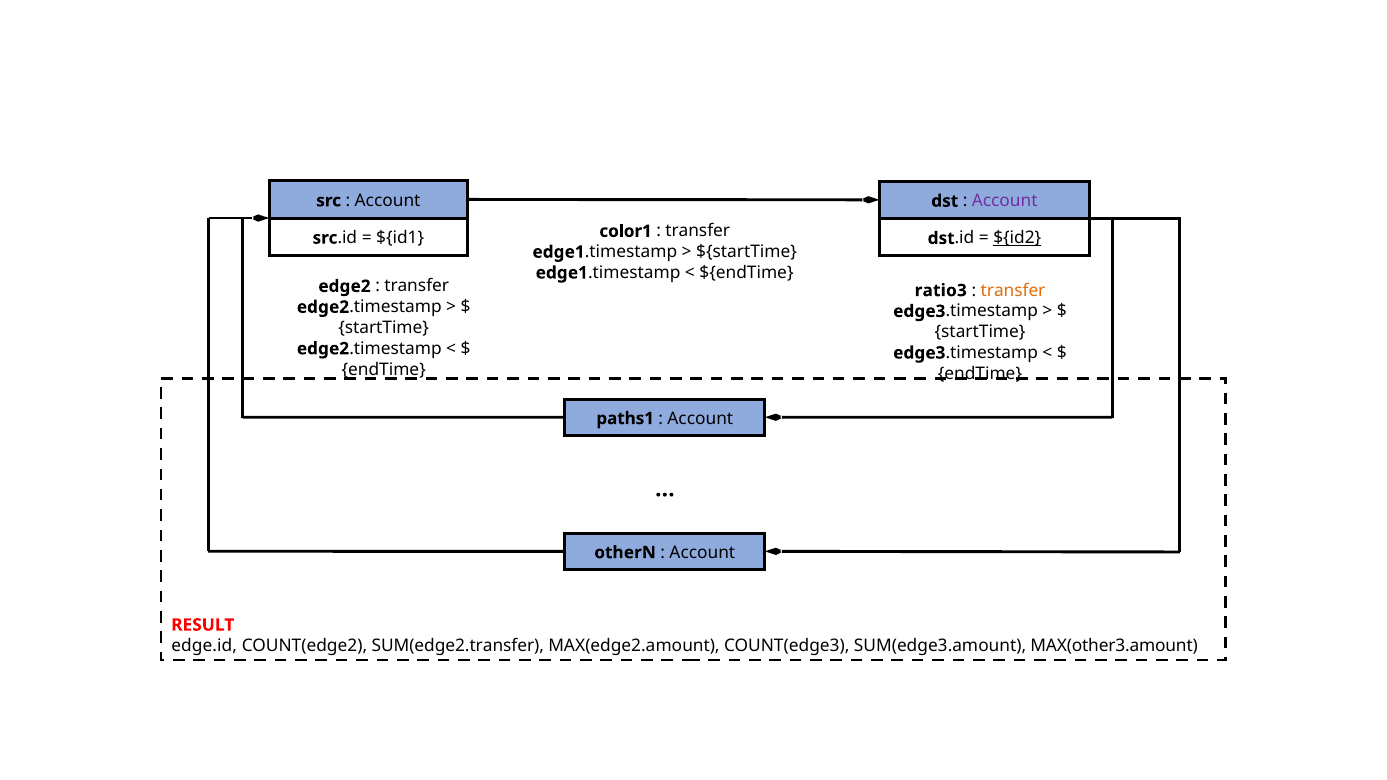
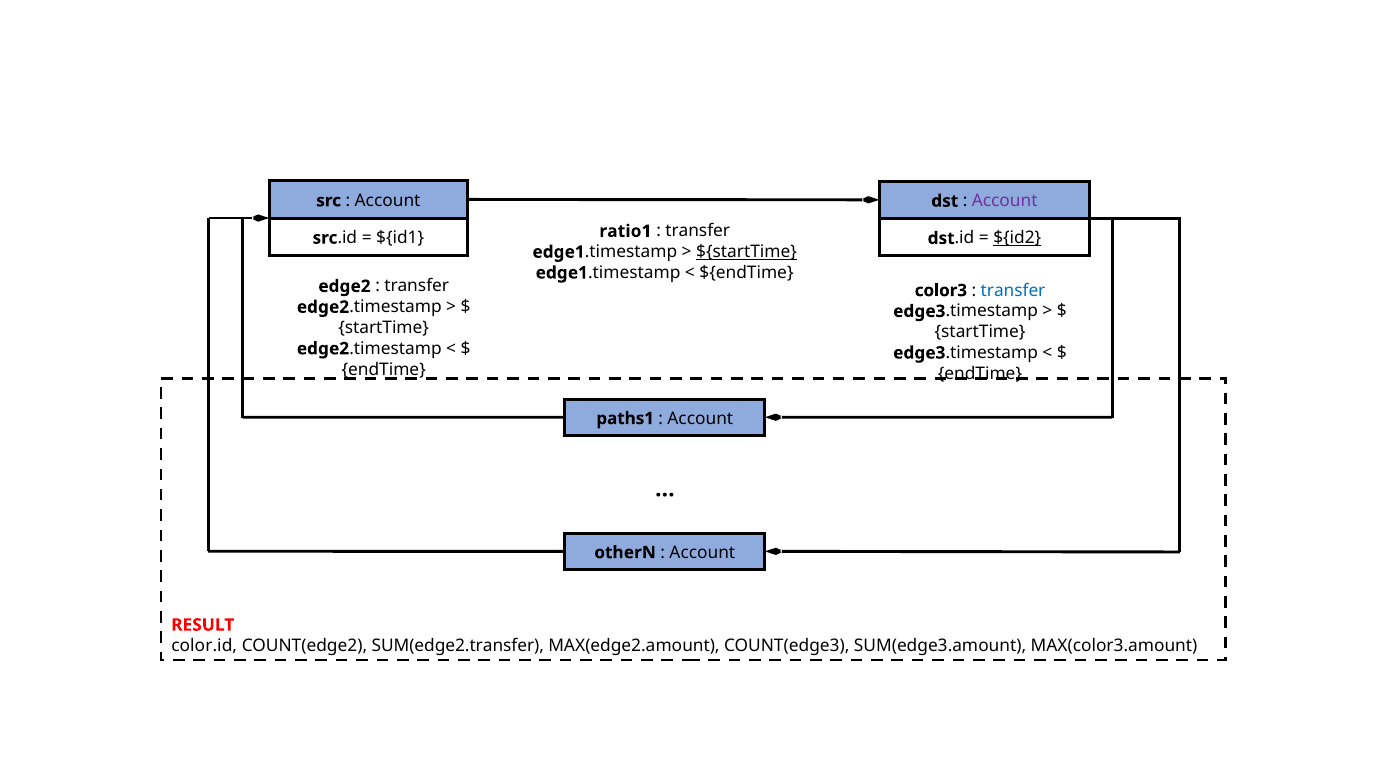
color1: color1 -> ratio1 (625, 231)
${startTime underline: none -> present (747, 252)
ratio3: ratio3 -> color3 (941, 291)
transfer colour: orange -> blue (1013, 291)
edge.id: edge.id -> color.id (204, 646)
MAX(other3.amount: MAX(other3.amount -> MAX(color3.amount (1114, 646)
